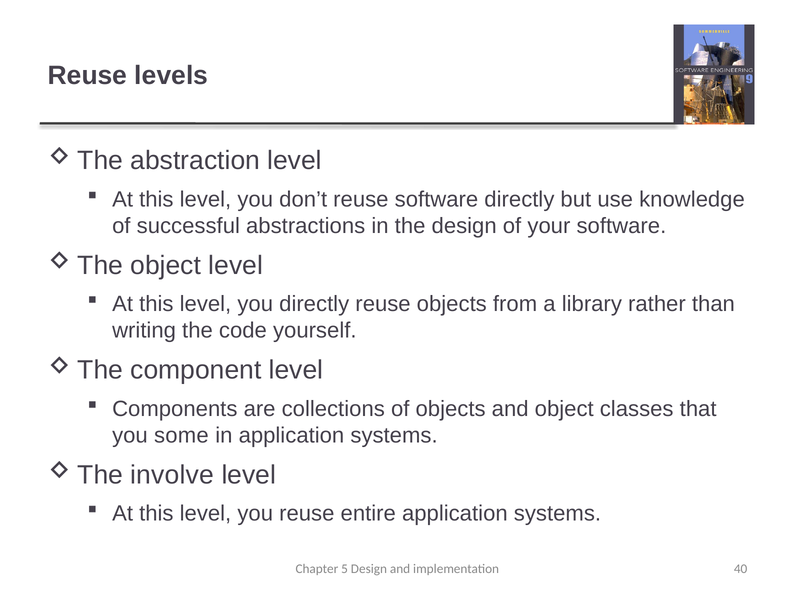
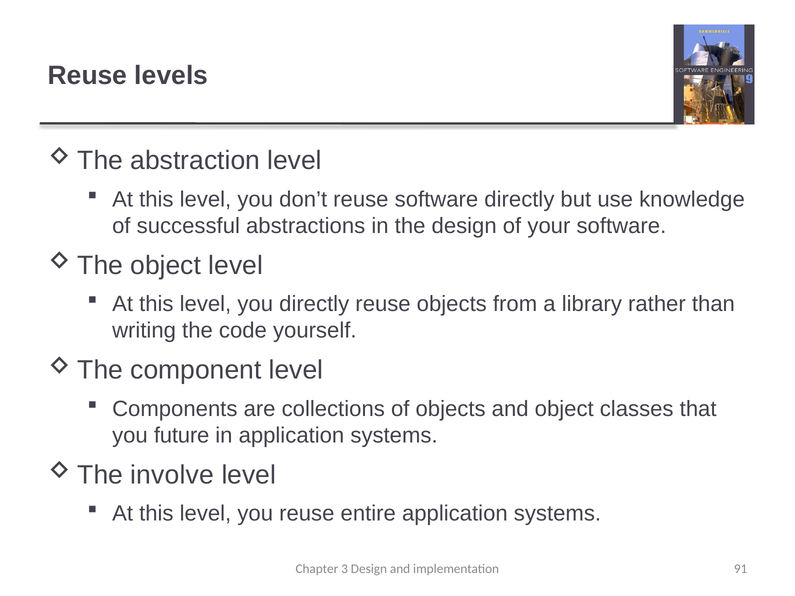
some: some -> future (182, 436)
5: 5 -> 3 (345, 569)
40: 40 -> 91 (741, 569)
